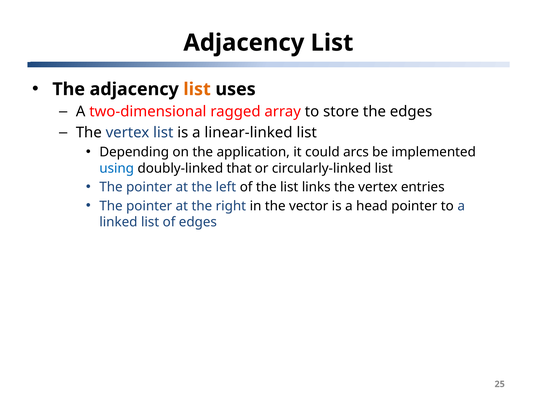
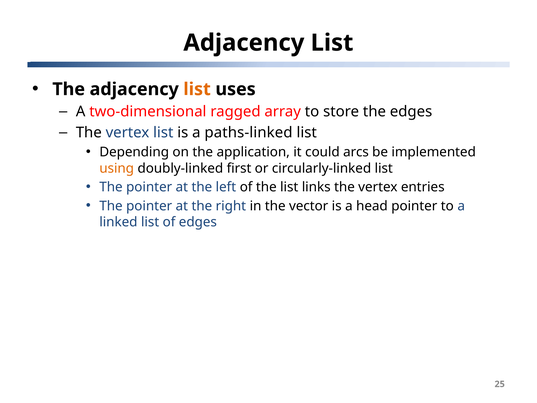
linear-linked: linear-linked -> paths-linked (248, 133)
using colour: blue -> orange (117, 168)
that: that -> first (239, 168)
